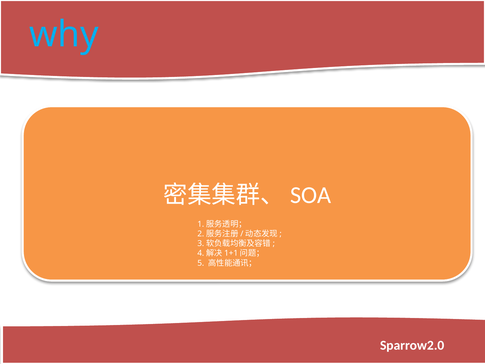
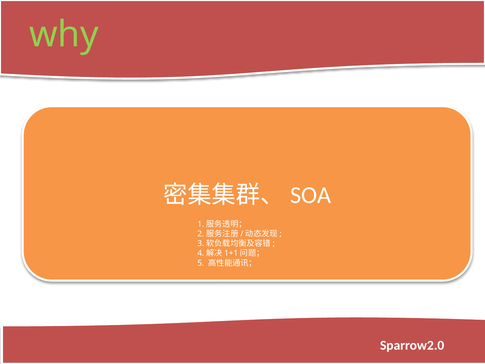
why colour: light blue -> light green (64, 34)
